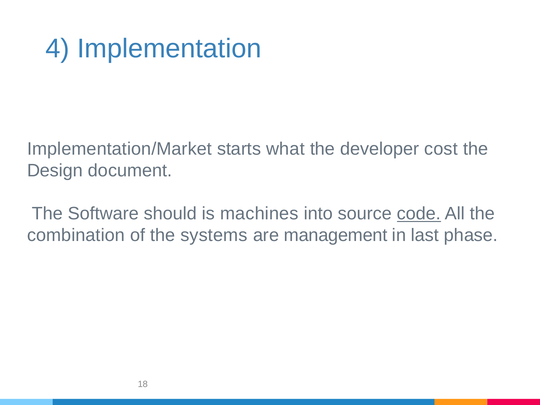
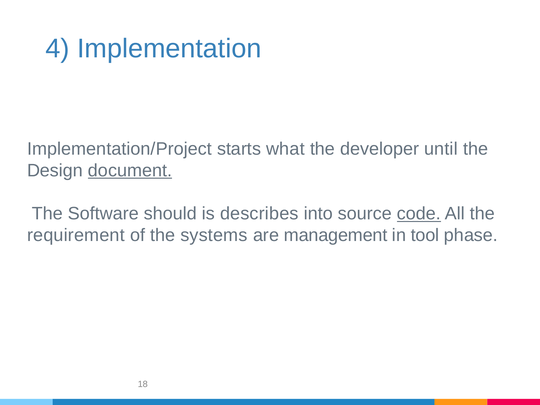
Implementation/Market: Implementation/Market -> Implementation/Project (119, 149)
cost: cost -> until (441, 149)
document underline: none -> present (130, 170)
machines: machines -> describes (259, 214)
combination: combination -> requirement (76, 235)
last: last -> tool (425, 235)
